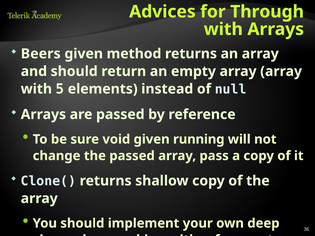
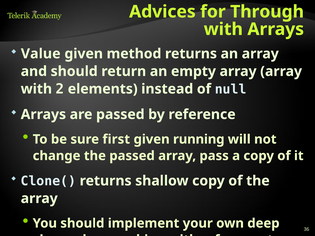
Beers: Beers -> Value (41, 54)
5: 5 -> 2 (60, 89)
void: void -> first (116, 139)
